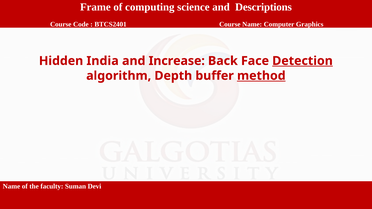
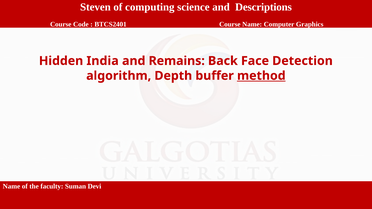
Frame: Frame -> Steven (95, 7)
Increase: Increase -> Remains (177, 61)
Detection underline: present -> none (303, 61)
